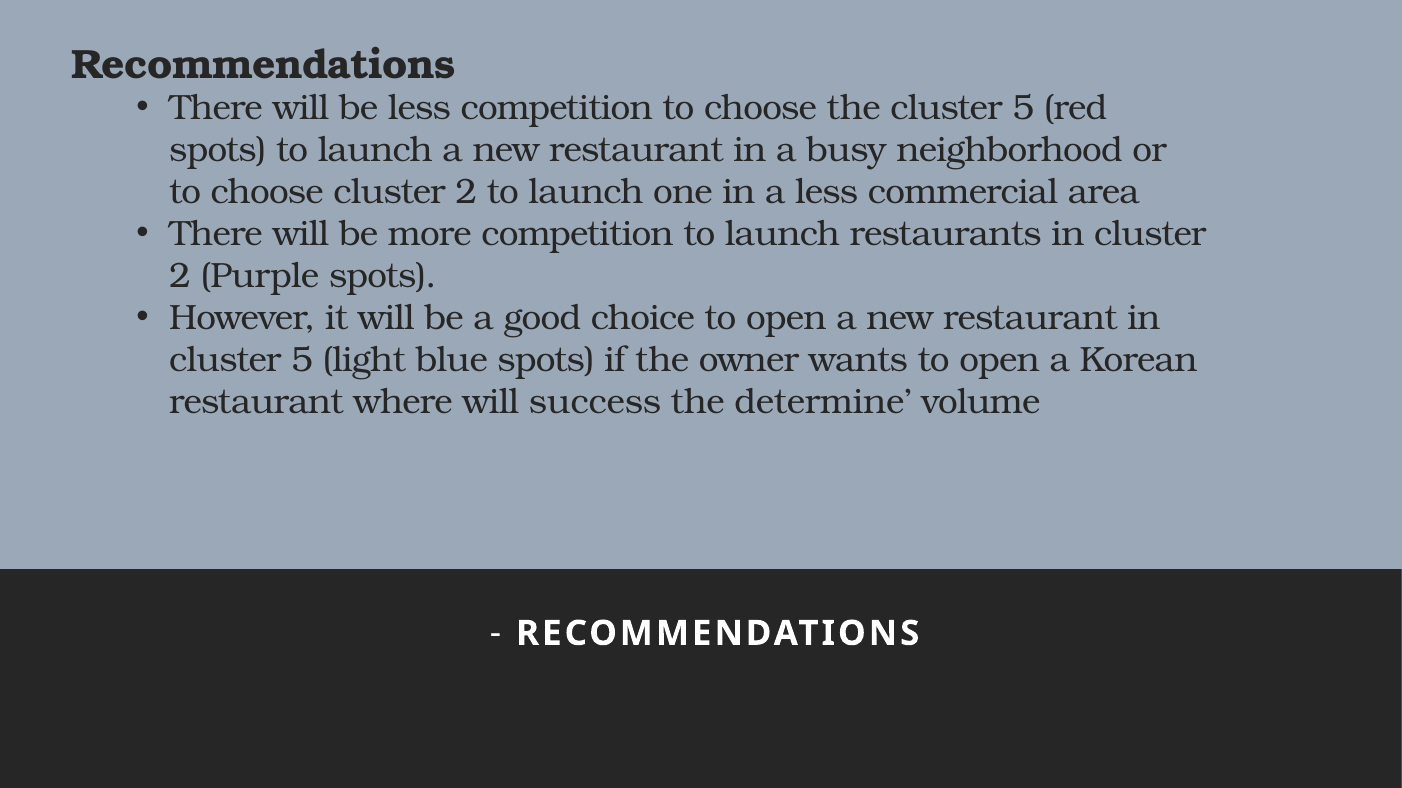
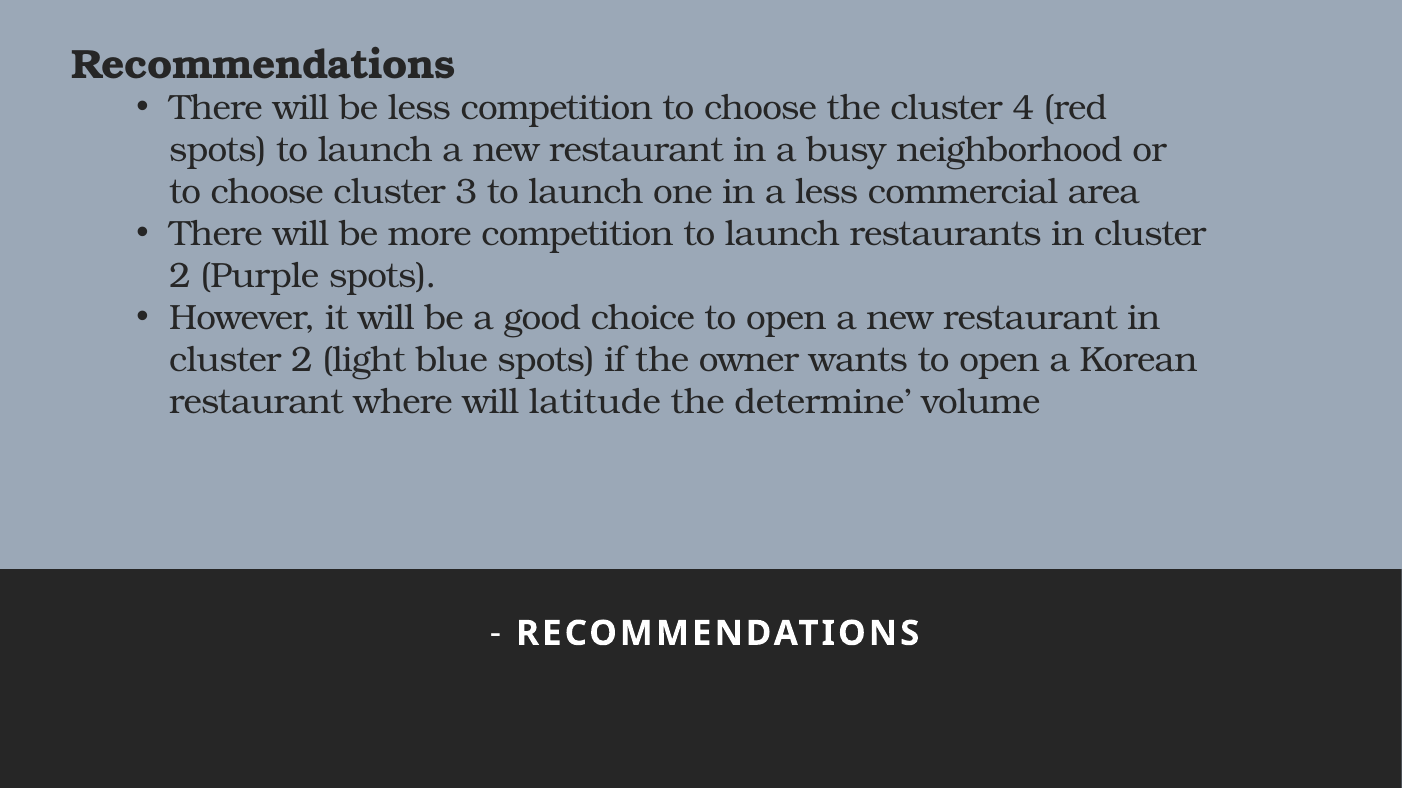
the cluster 5: 5 -> 4 (1023, 108)
choose cluster 2: 2 -> 3 (466, 192)
5: 5 -> 2 (302, 360)
success: success -> latitude (595, 402)
